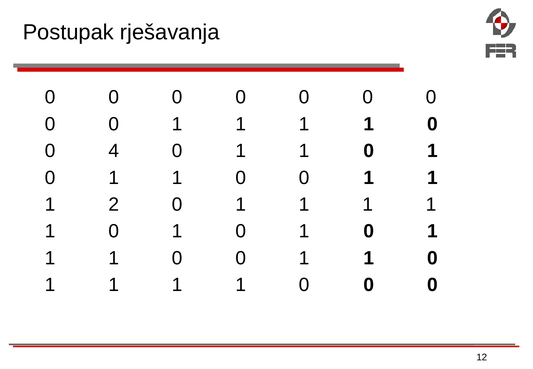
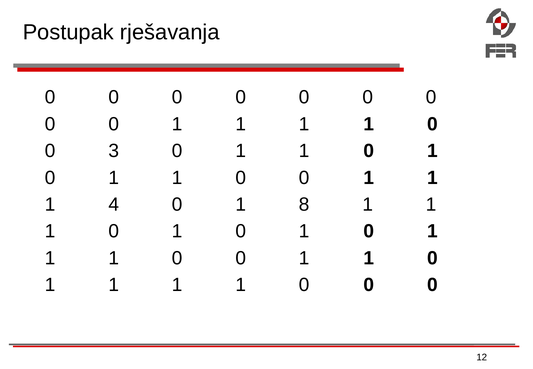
4: 4 -> 3 (114, 151)
2: 2 -> 4 (114, 205)
1: 1 -> 8 (304, 205)
